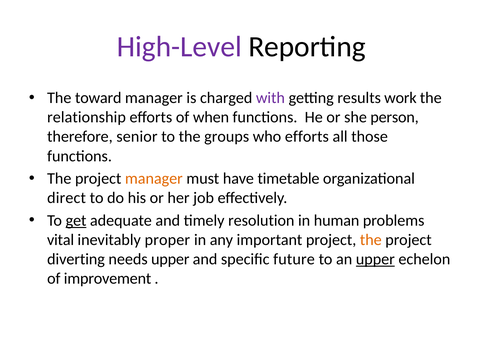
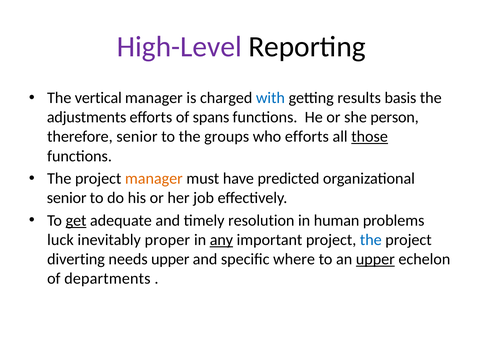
toward: toward -> vertical (98, 98)
with colour: purple -> blue (270, 98)
work: work -> basis (400, 98)
relationship: relationship -> adjustments (87, 117)
when: when -> spans (211, 117)
those underline: none -> present (370, 136)
timetable: timetable -> predicted (288, 178)
direct: direct -> senior (67, 198)
vital: vital -> luck (60, 239)
any underline: none -> present (221, 239)
the colour: orange -> blue (371, 239)
future: future -> where (294, 259)
improvement: improvement -> departments (107, 278)
